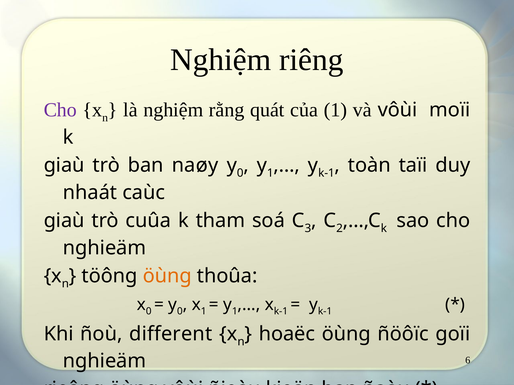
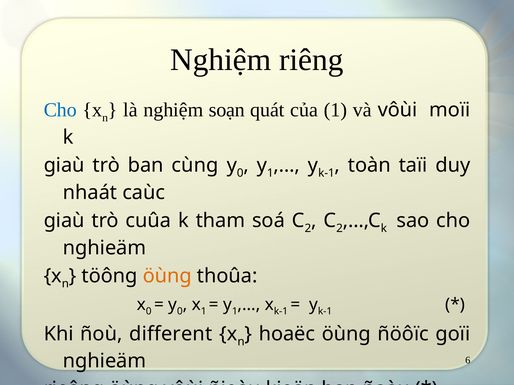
Cho colour: purple -> blue (60, 110)
rằng: rằng -> soạn (227, 110)
naøy: naøy -> cùng (195, 166)
3: 3 -> 2 (308, 229)
